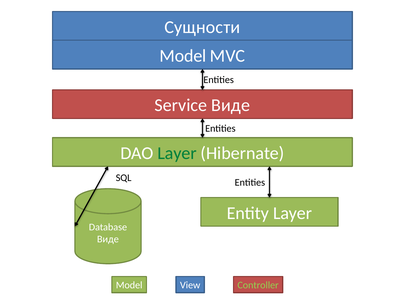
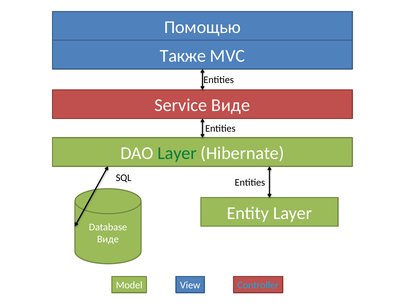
Сущности: Сущности -> Помощью (202, 27)
Model: Model -> Также (183, 56)
Controller colour: light green -> light blue (258, 285)
